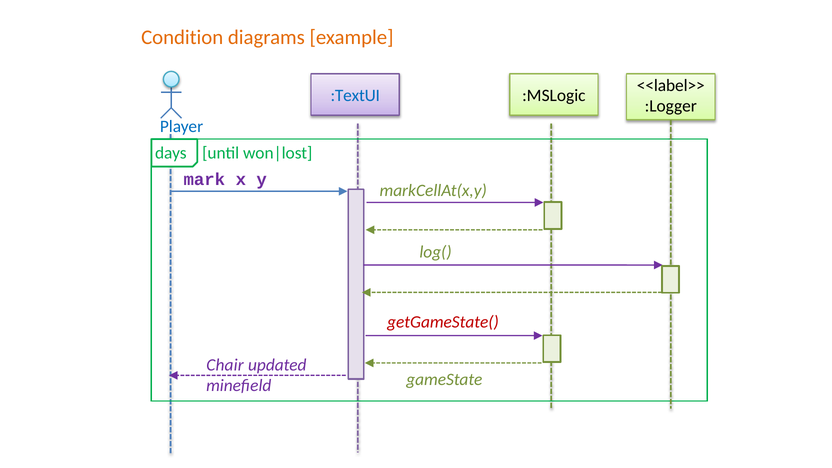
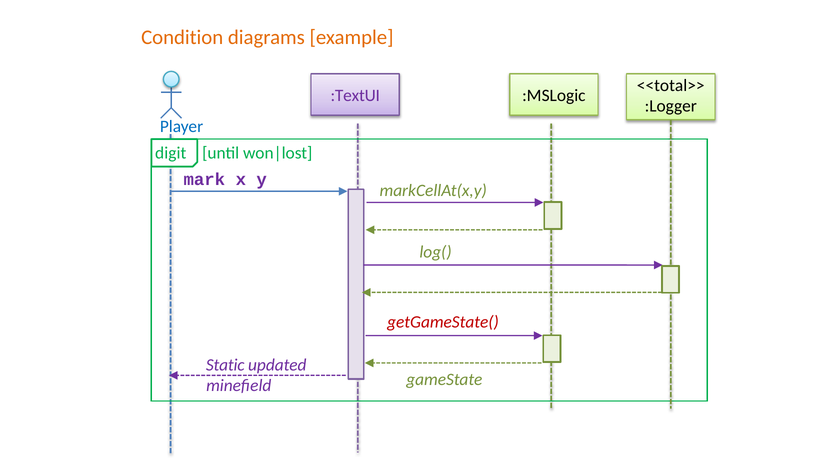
<<label>>: <<label>> -> <<total>> (671, 85)
:TextUI colour: blue -> purple (355, 96)
days: days -> digit (171, 153)
Chair: Chair -> Static (225, 365)
